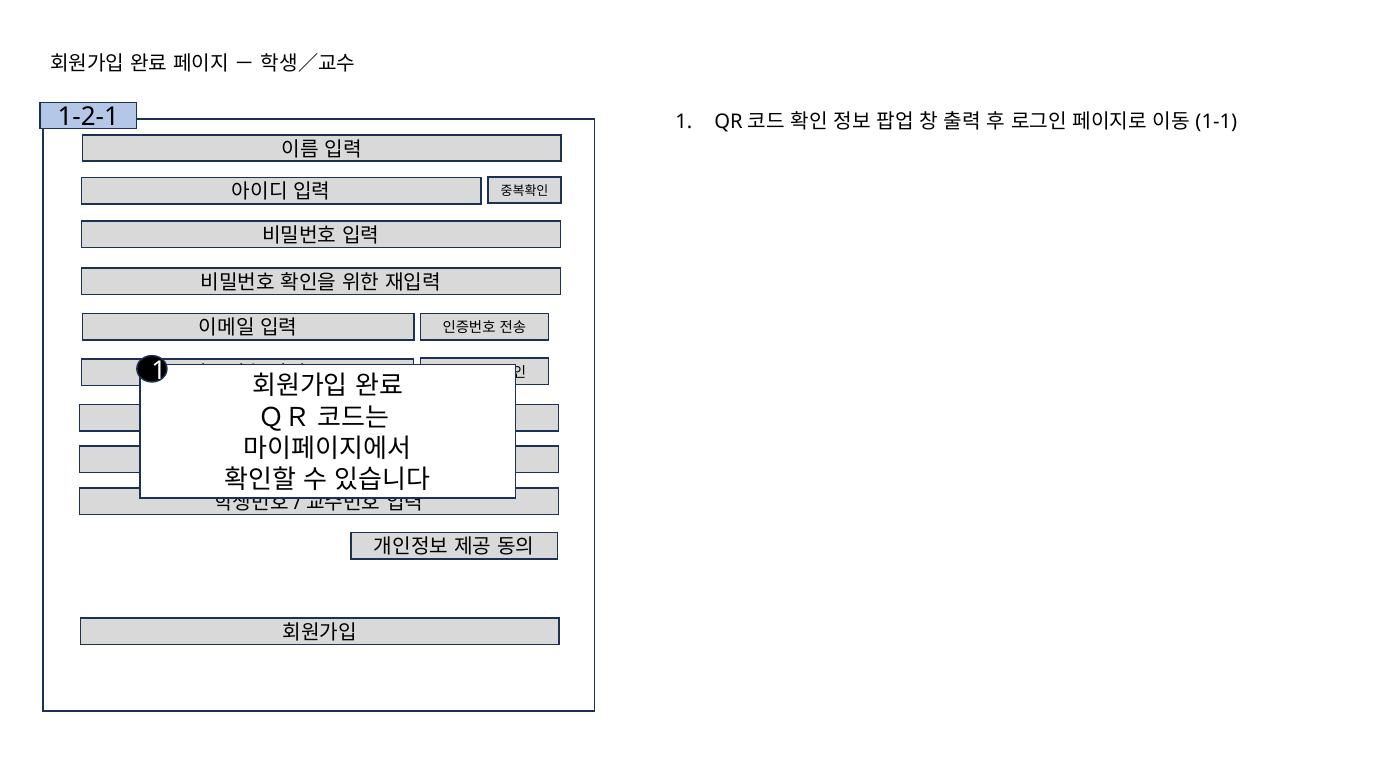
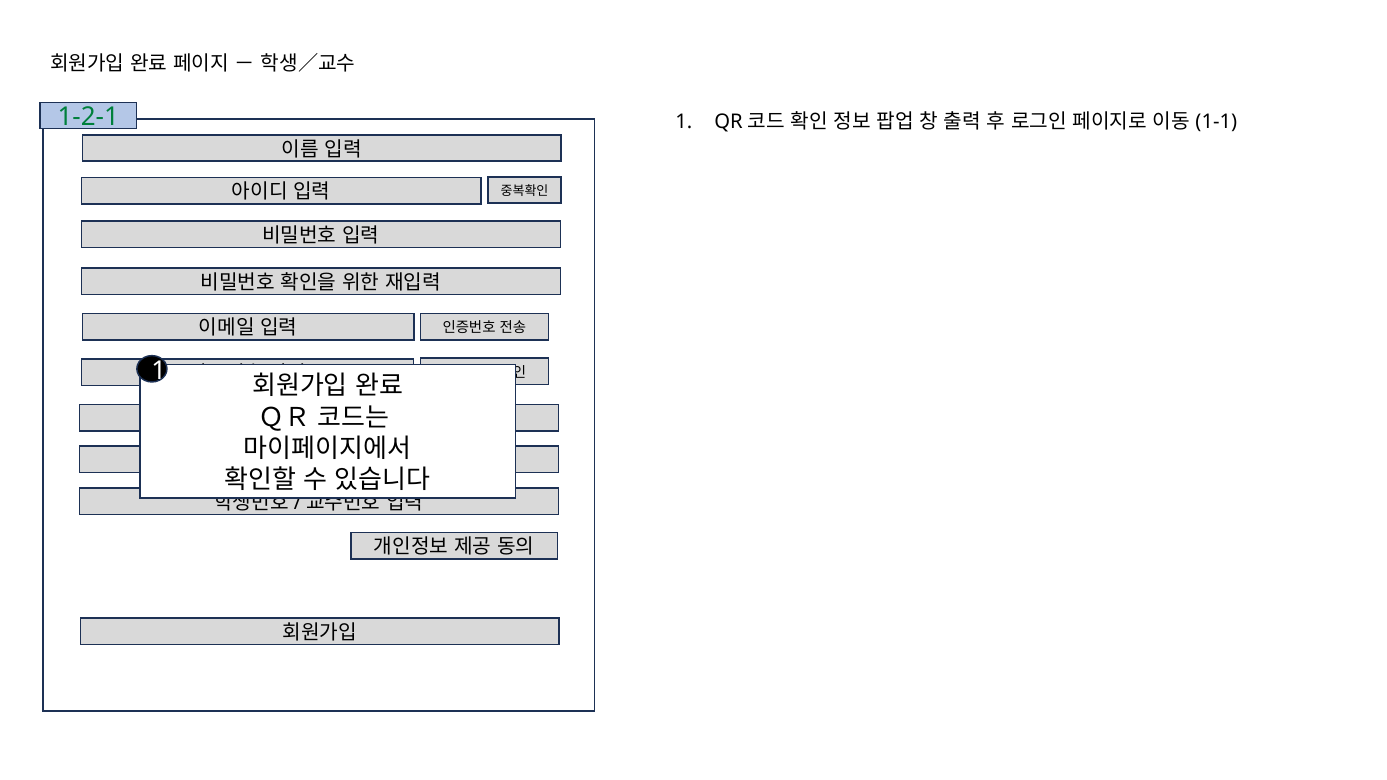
1-2-1 colour: black -> green (88, 117)
